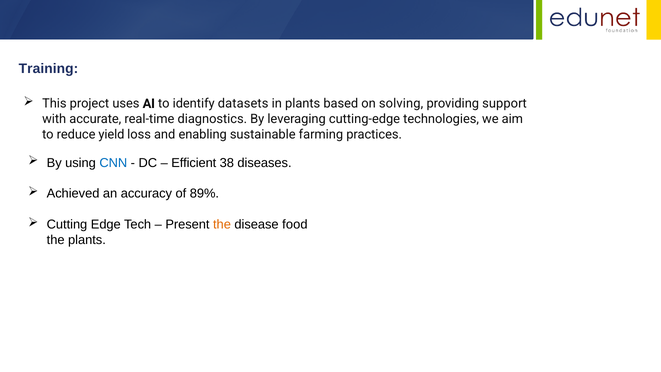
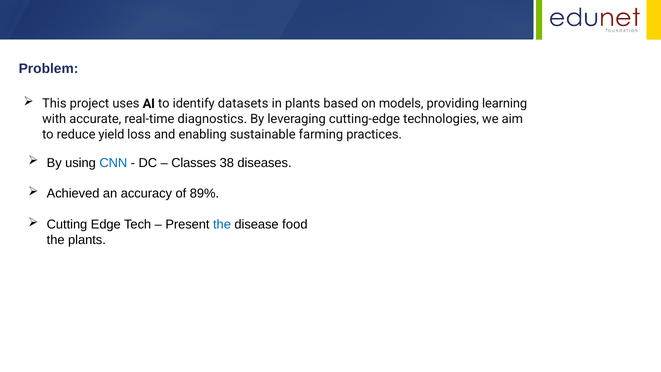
Training: Training -> Problem (49, 69)
solving: solving -> models (401, 104)
support: support -> learning (505, 104)
Efficient: Efficient -> Classes (194, 163)
the colour: orange -> blue (222, 224)
